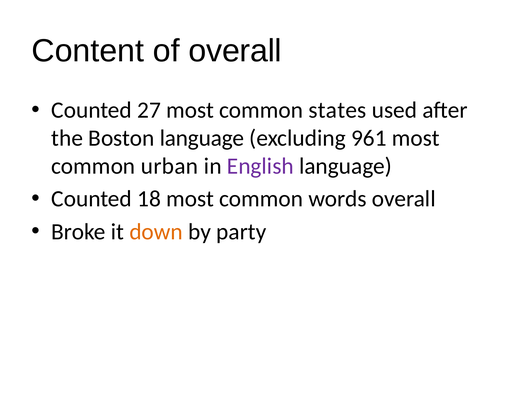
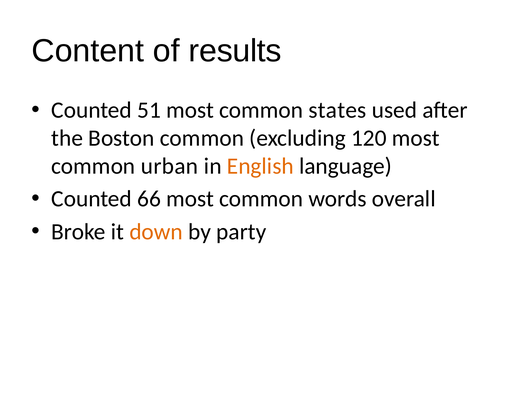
of overall: overall -> results (235, 51)
27: 27 -> 51 (149, 110)
Boston language: language -> common (202, 138)
961: 961 -> 120 (369, 138)
English colour: purple -> orange (260, 166)
18: 18 -> 66 (149, 199)
